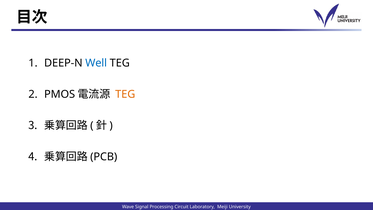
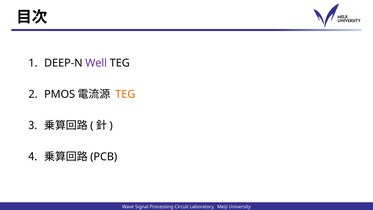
Well colour: blue -> purple (96, 63)
